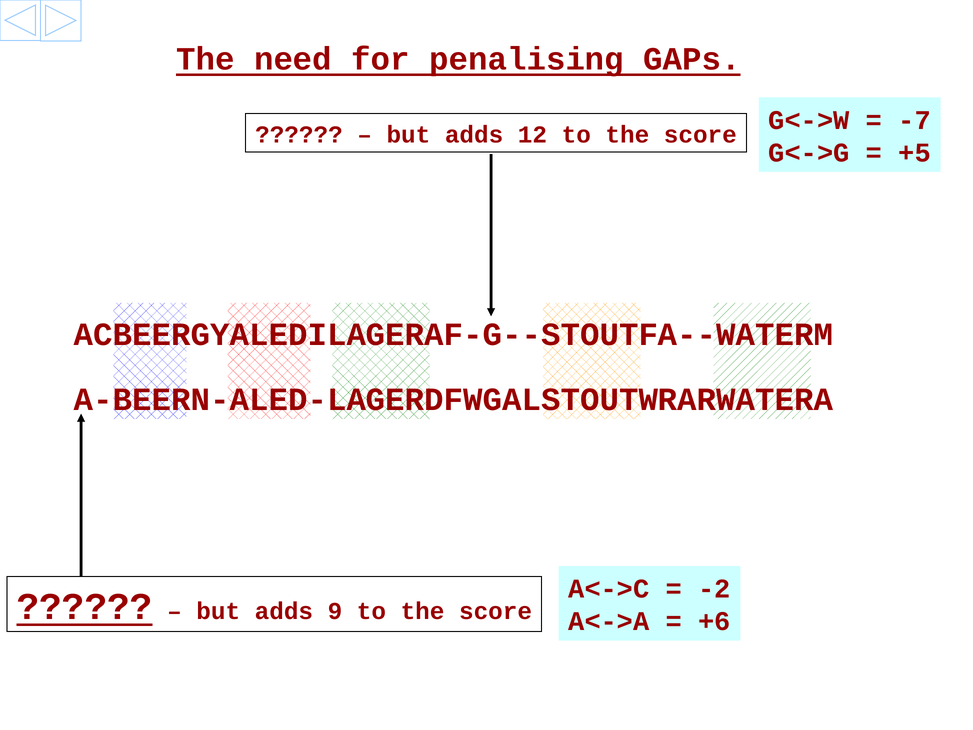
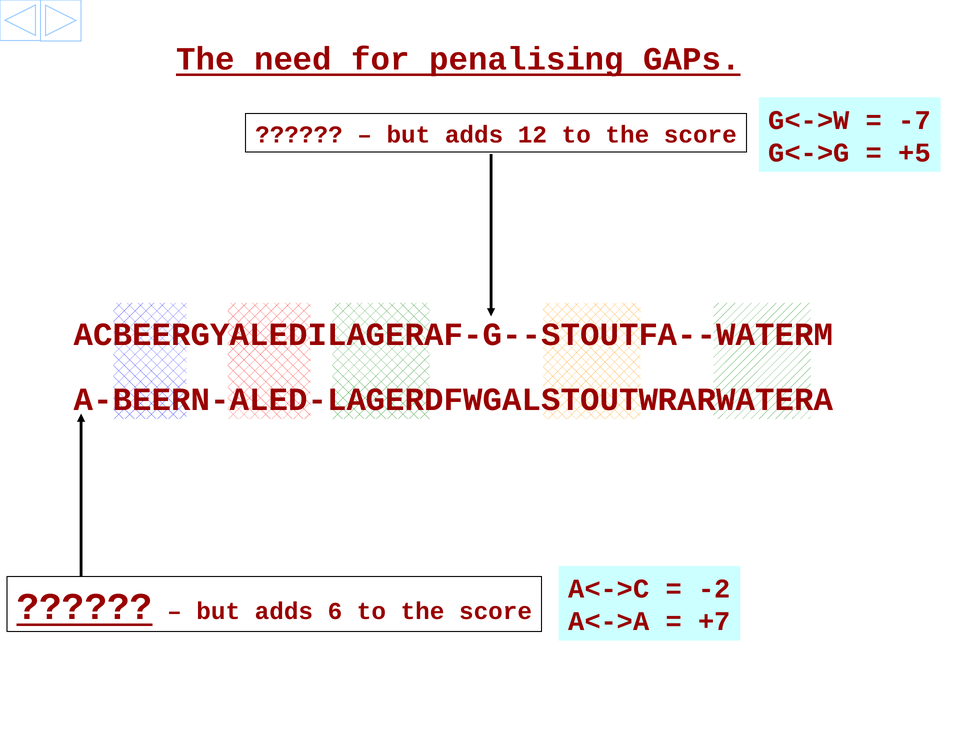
9: 9 -> 6 (335, 611)
+6: +6 -> +7 (714, 621)
